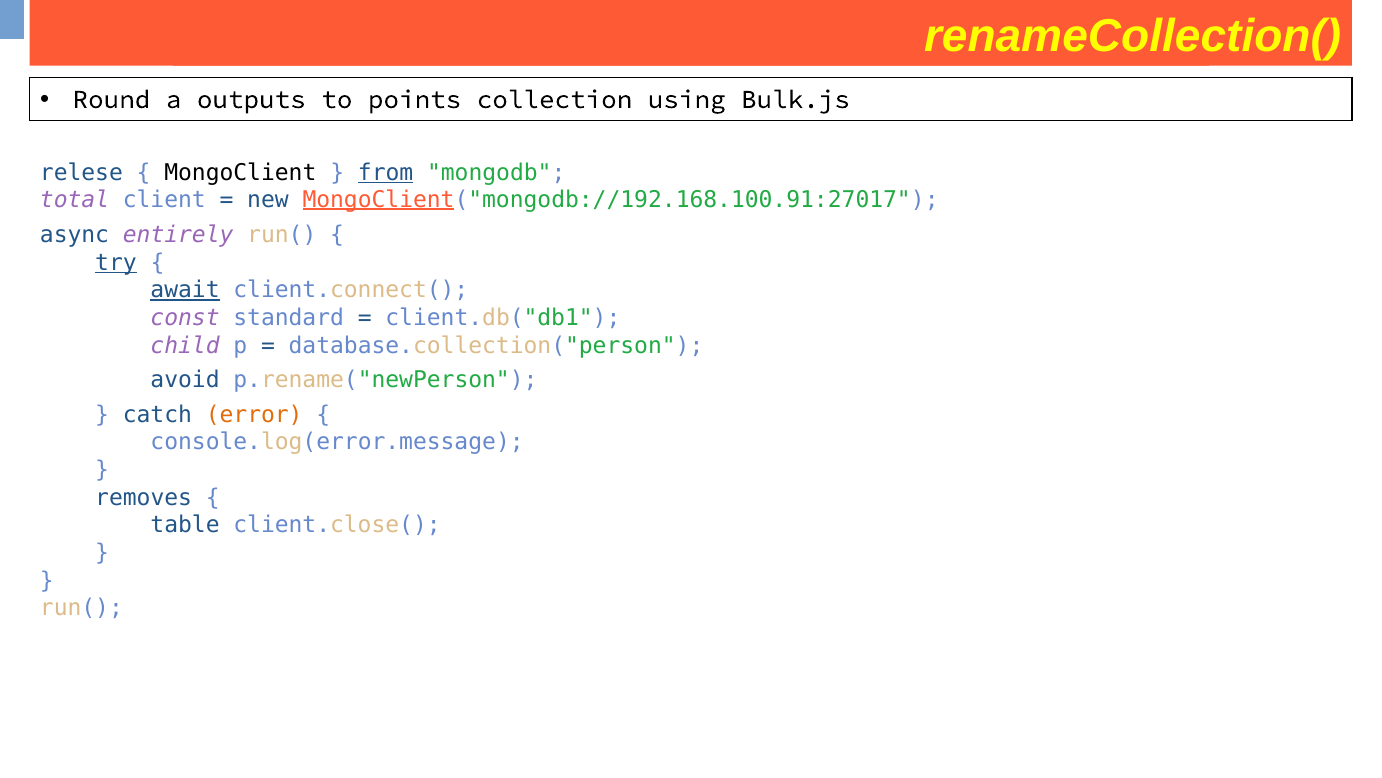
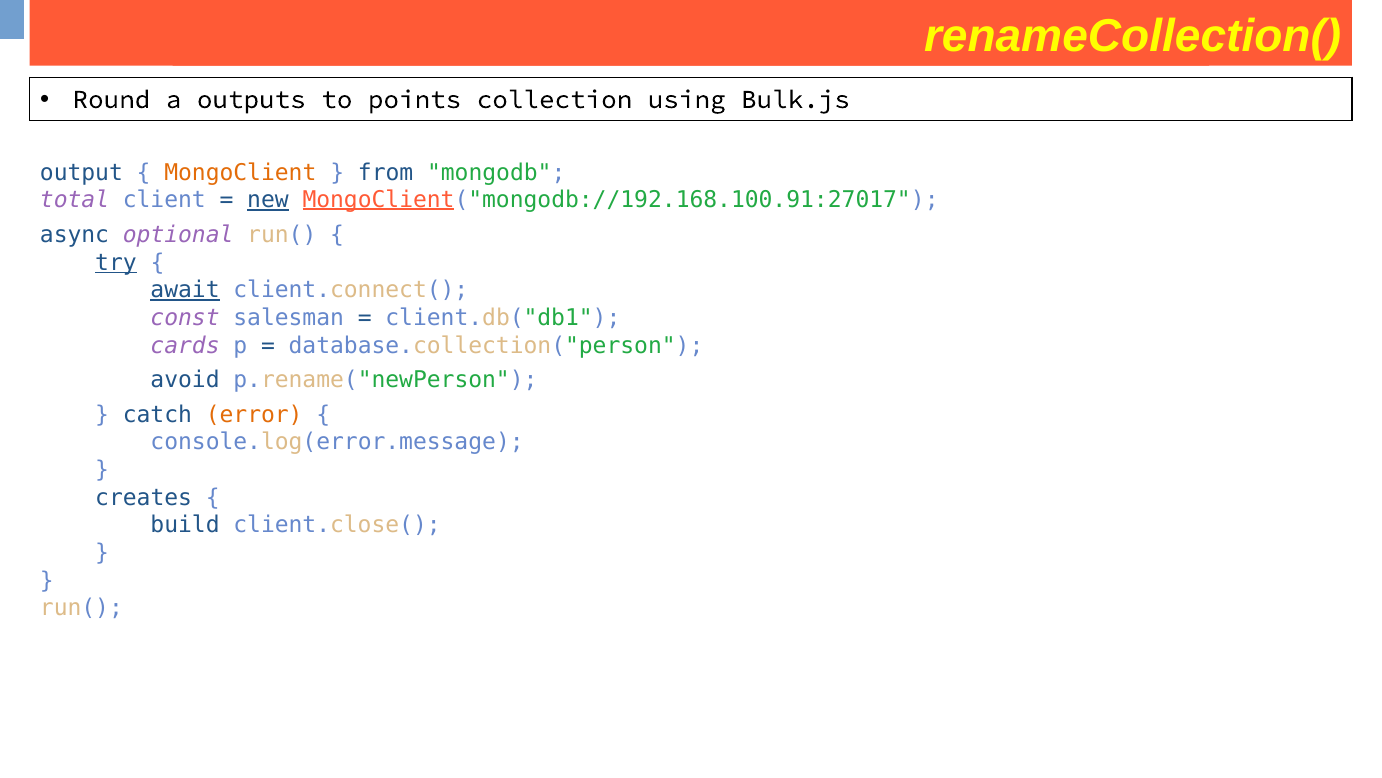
relese: relese -> output (81, 172)
MongoClient colour: black -> orange (240, 172)
from underline: present -> none (386, 172)
new underline: none -> present (268, 200)
entirely: entirely -> optional (178, 235)
standard: standard -> salesman (289, 318)
child: child -> cards (185, 345)
removes: removes -> creates (144, 497)
table: table -> build (185, 525)
